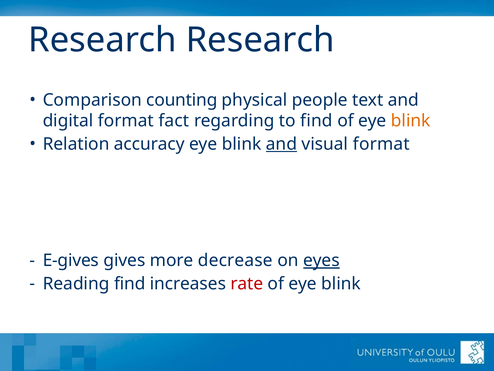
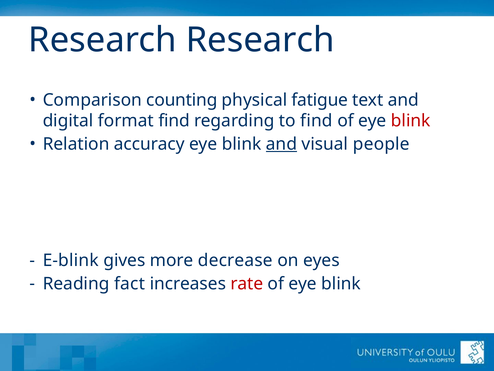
people: people -> fatigue (320, 100)
format fact: fact -> find (174, 121)
blink colour: orange -> red (411, 121)
visual format: format -> people (381, 144)
E-gives: E-gives -> E-blink (71, 260)
eyes underline: present -> none (321, 260)
Reading find: find -> fact (130, 283)
